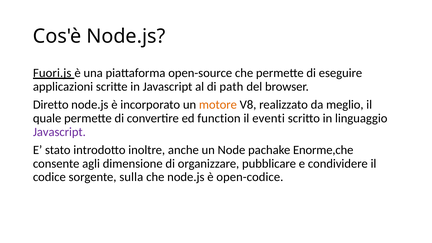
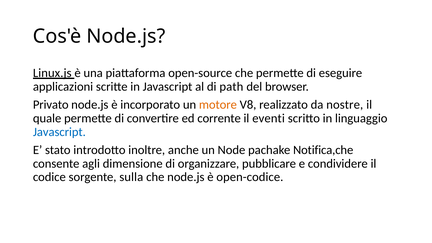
Fuori.js: Fuori.js -> Linux.js (52, 73)
Diretto: Diretto -> Privato (51, 105)
meglio: meglio -> nostre (345, 105)
function: function -> corrente (219, 118)
Javascript colour: purple -> blue (59, 132)
Enorme,che: Enorme,che -> Notifica,che (323, 150)
